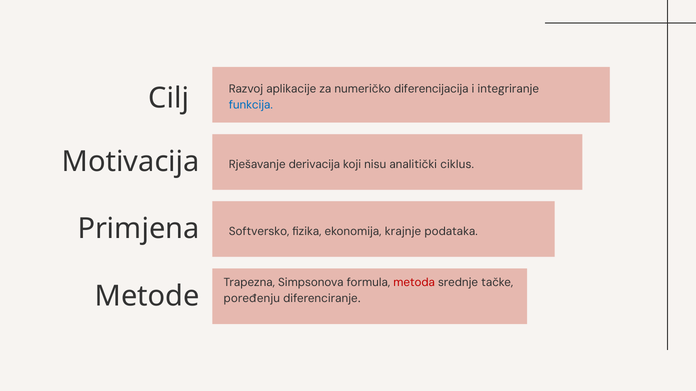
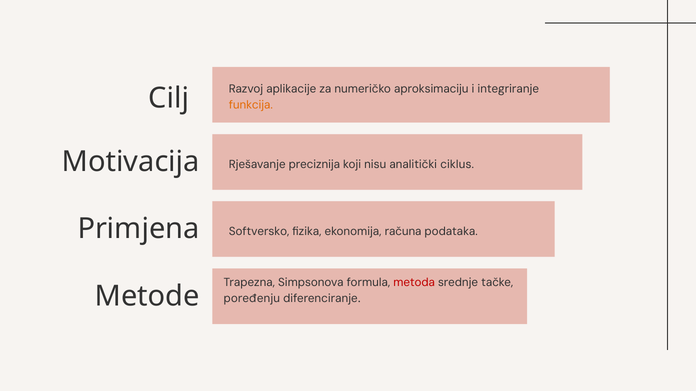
diferencijacija: diferencijacija -> aproksimaciju (431, 89)
funkcija colour: blue -> orange (251, 105)
derivacija: derivacija -> preciznija (314, 165)
krajnje: krajnje -> računa (403, 232)
